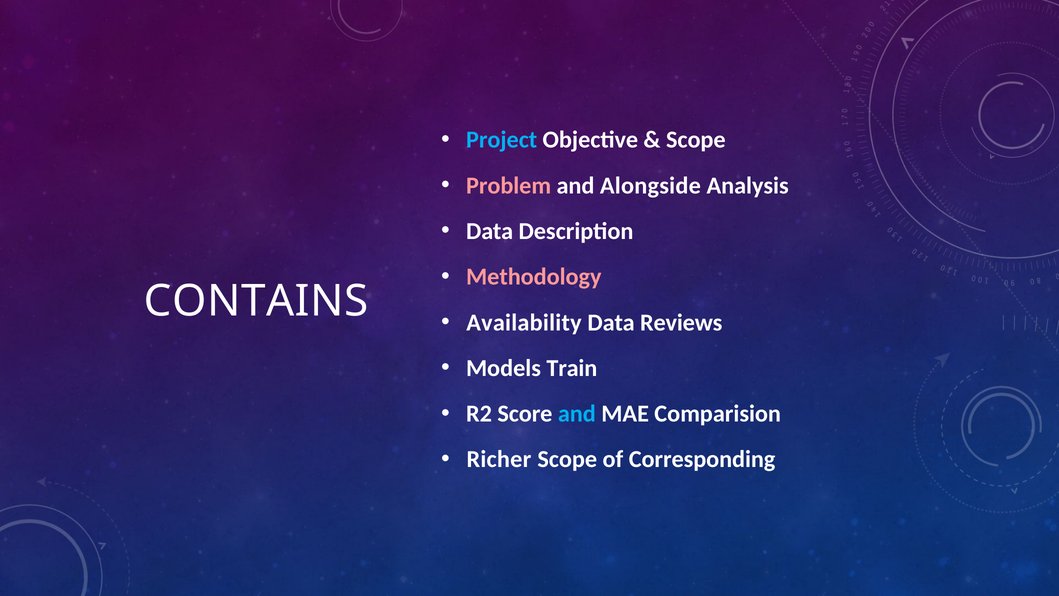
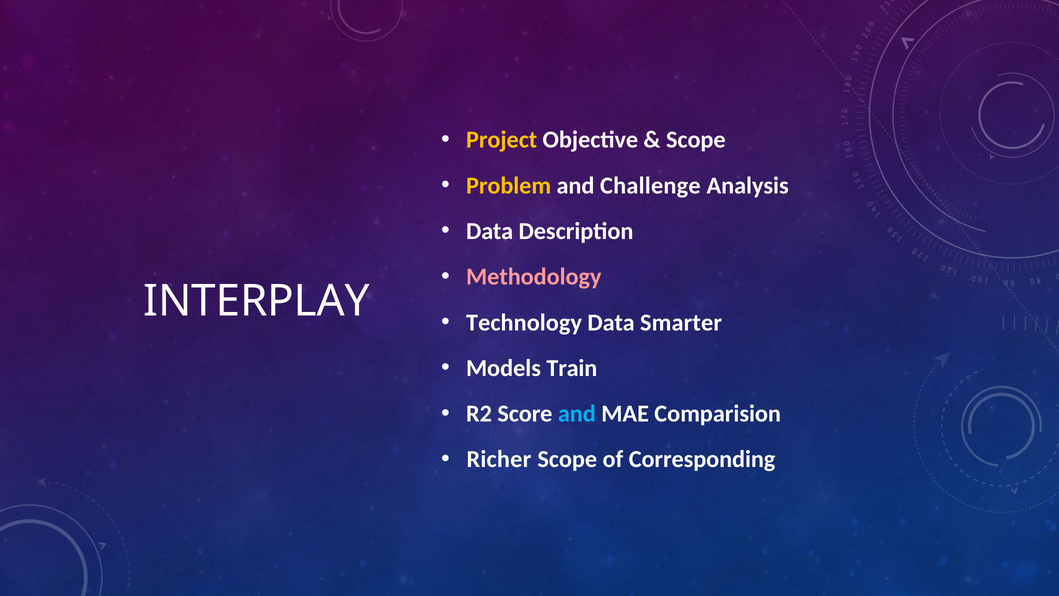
Project colour: light blue -> yellow (502, 140)
Problem colour: pink -> yellow (509, 185)
Alongside: Alongside -> Challenge (650, 185)
CONTAINS: CONTAINS -> INTERPLAY (257, 301)
Availability: Availability -> Technology (524, 322)
Reviews: Reviews -> Smarter (681, 322)
